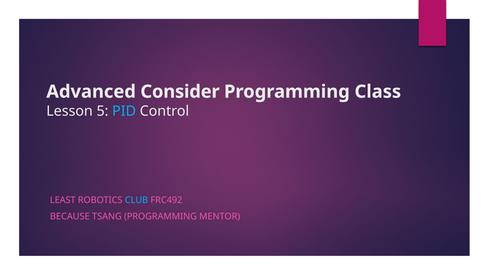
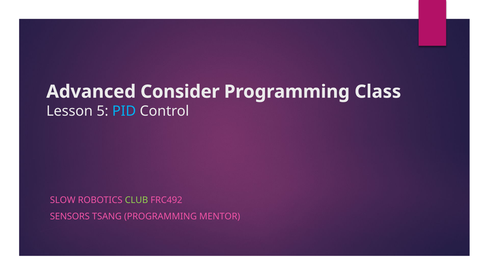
LEAST: LEAST -> SLOW (63, 200)
CLUB colour: light blue -> light green (136, 200)
BECAUSE: BECAUSE -> SENSORS (70, 216)
